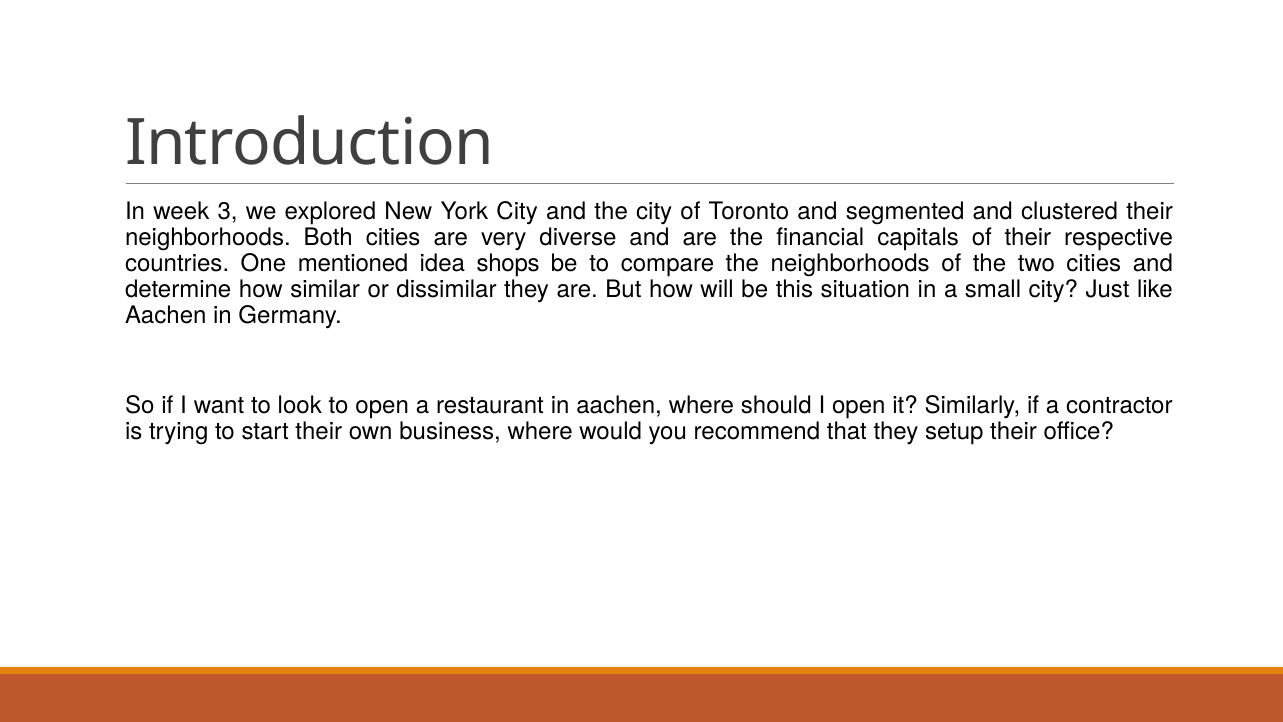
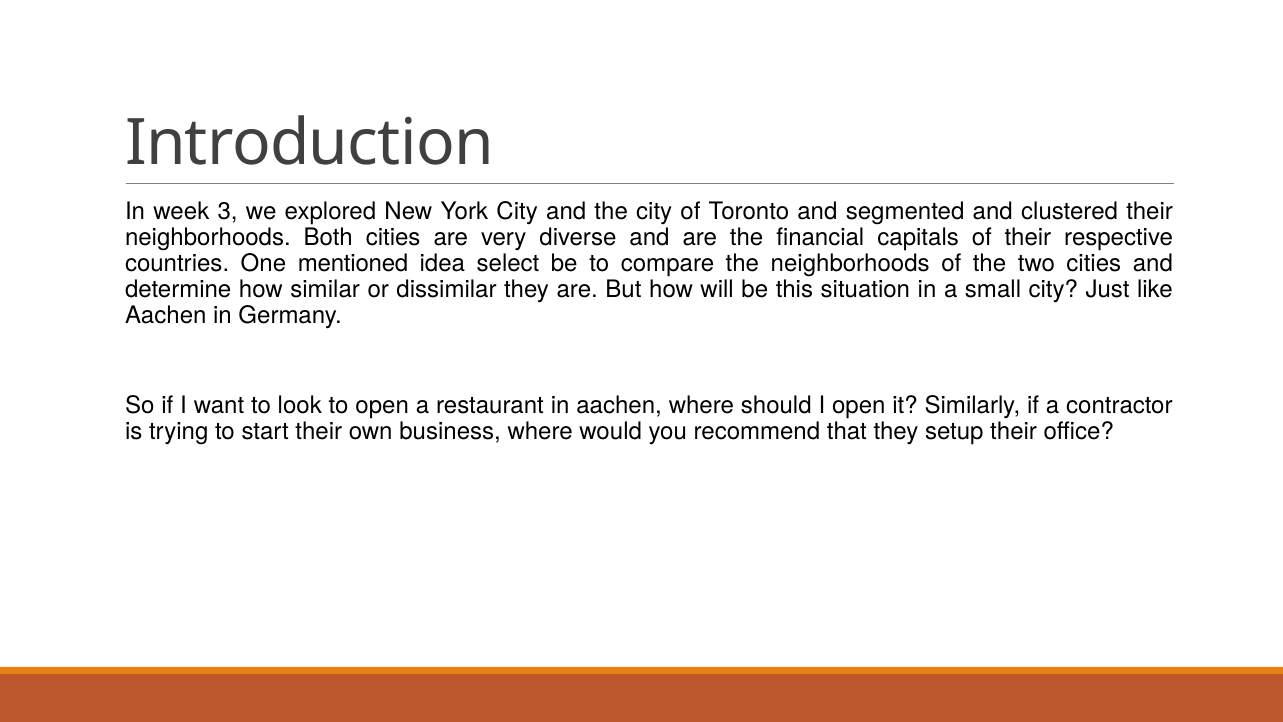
shops: shops -> select (508, 264)
